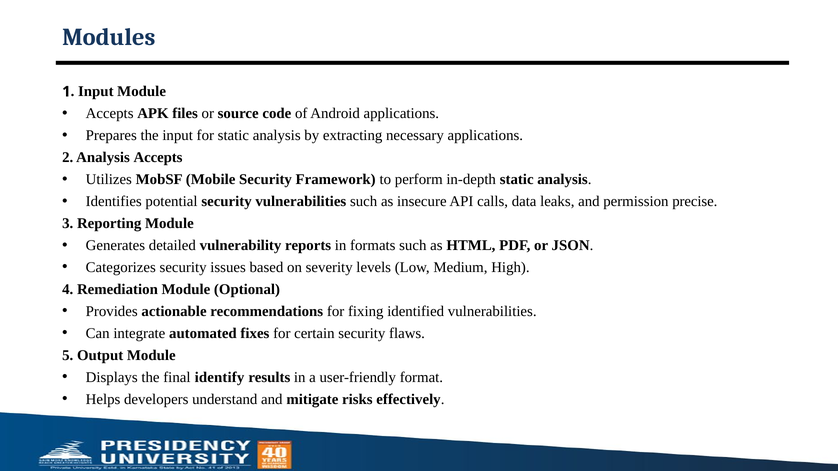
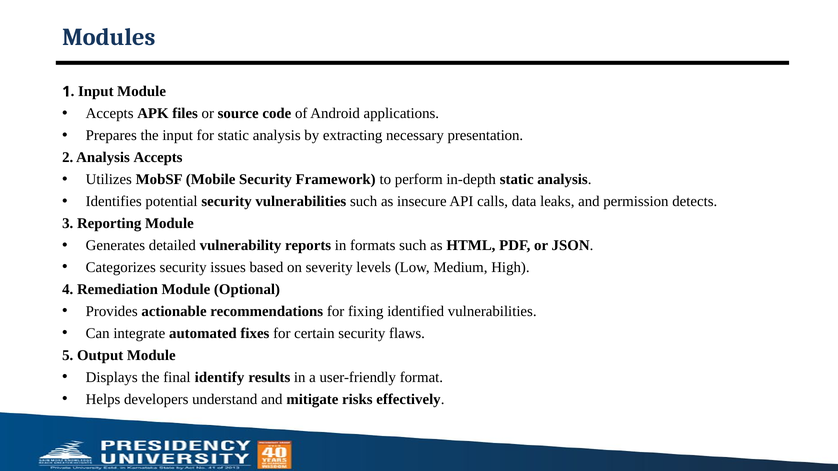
necessary applications: applications -> presentation (485, 136)
precise: precise -> detects (695, 202)
